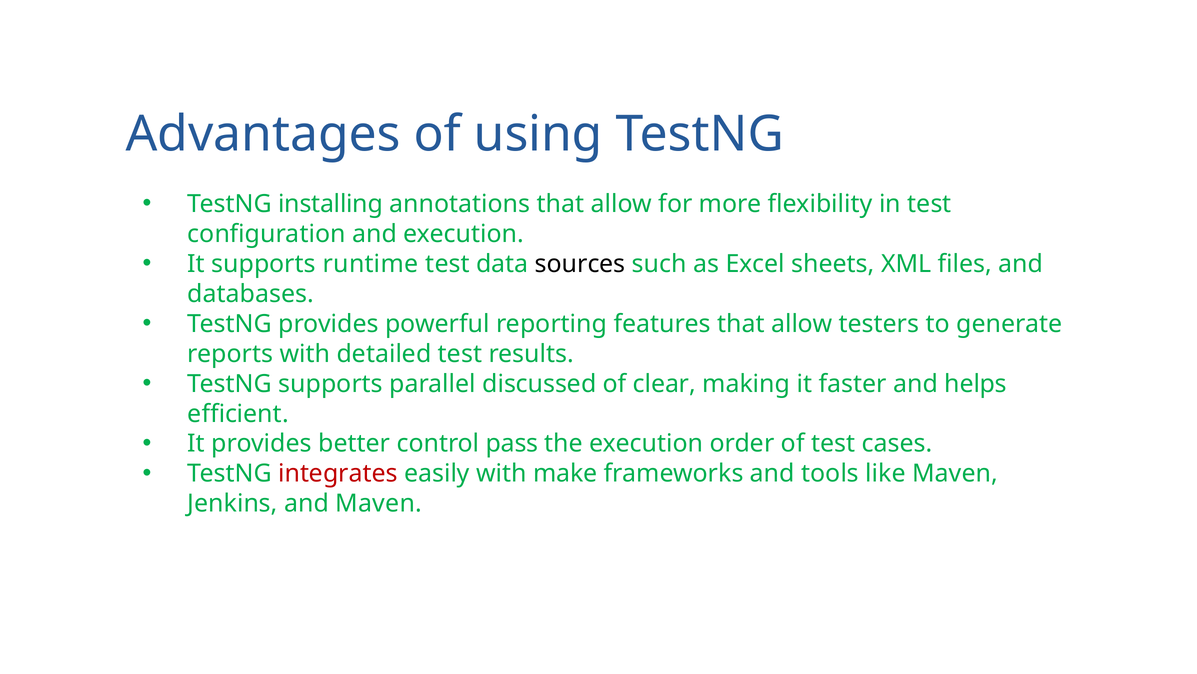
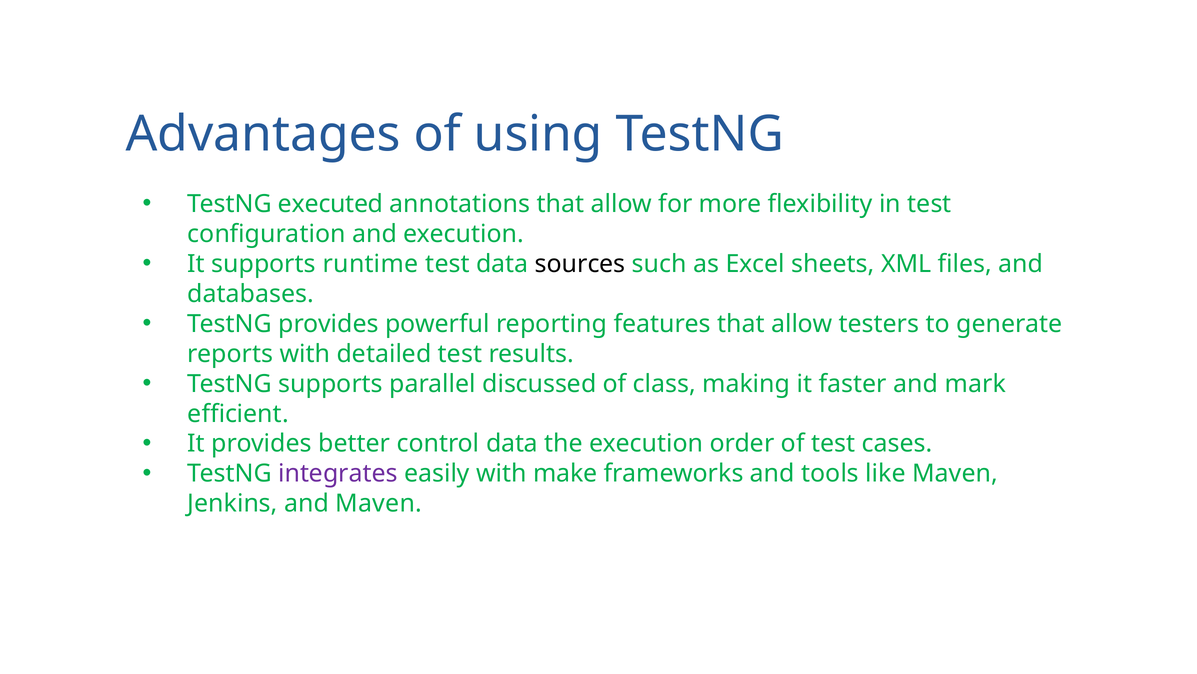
installing: installing -> executed (331, 204)
clear: clear -> class (664, 383)
helps: helps -> mark (975, 383)
control pass: pass -> data (512, 443)
integrates colour: red -> purple (338, 473)
